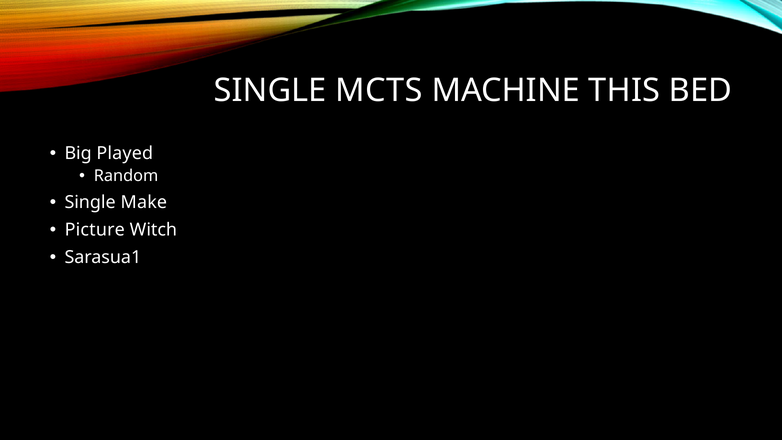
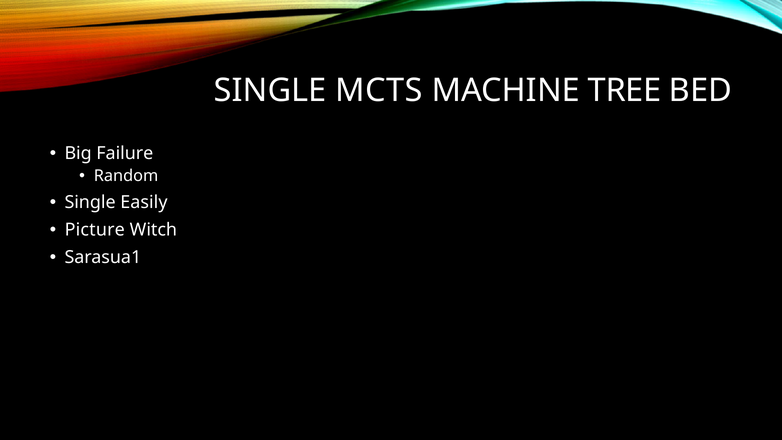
THIS: THIS -> TREE (625, 90)
Played: Played -> Failure (125, 153)
Make: Make -> Easily (144, 202)
